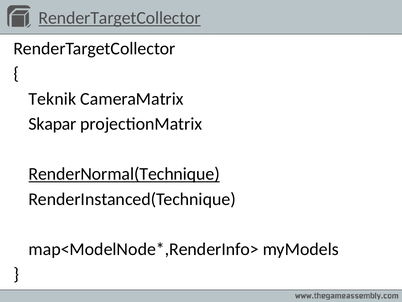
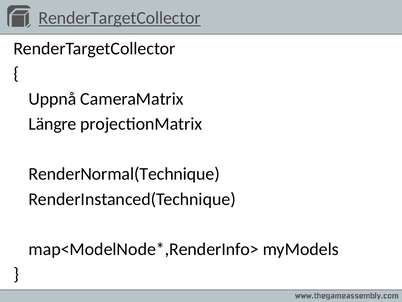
Teknik: Teknik -> Uppnå (52, 99)
Skapar: Skapar -> Längre (52, 124)
RenderNormal(Technique underline: present -> none (124, 174)
